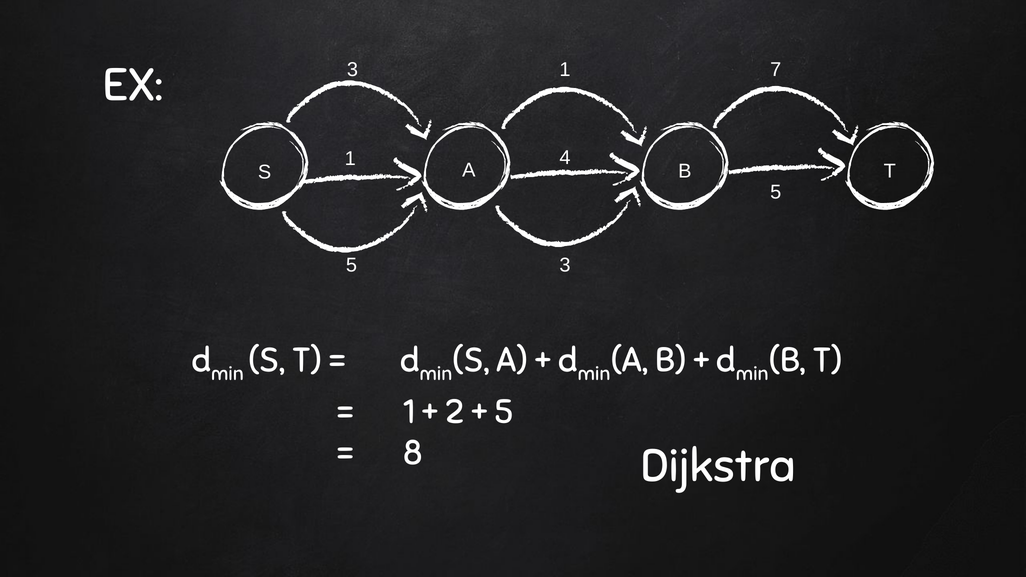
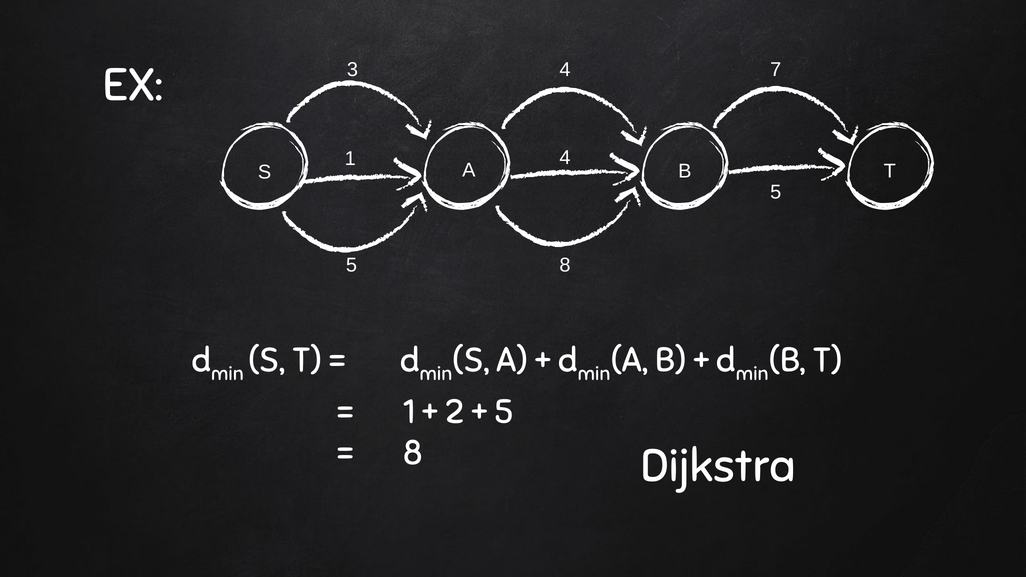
3 1: 1 -> 4 (565, 70)
5 3: 3 -> 8 (565, 265)
